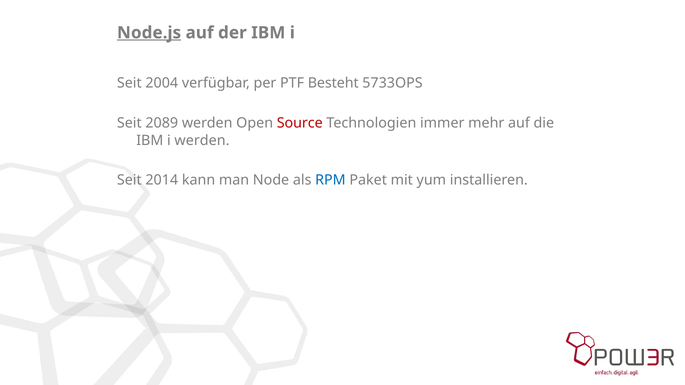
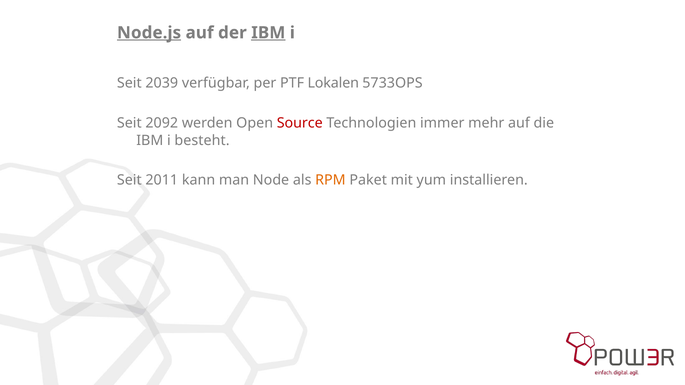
IBM underline: none -> present (268, 33)
2004: 2004 -> 2039 (162, 83)
Besteht: Besteht -> Lokalen (333, 83)
2089: 2089 -> 2092 (162, 123)
i werden: werden -> besteht (202, 140)
2014: 2014 -> 2011 (162, 180)
RPM colour: blue -> orange (330, 180)
